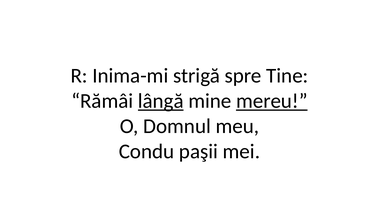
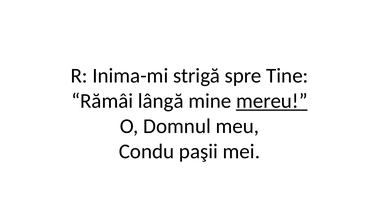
lângă underline: present -> none (161, 101)
